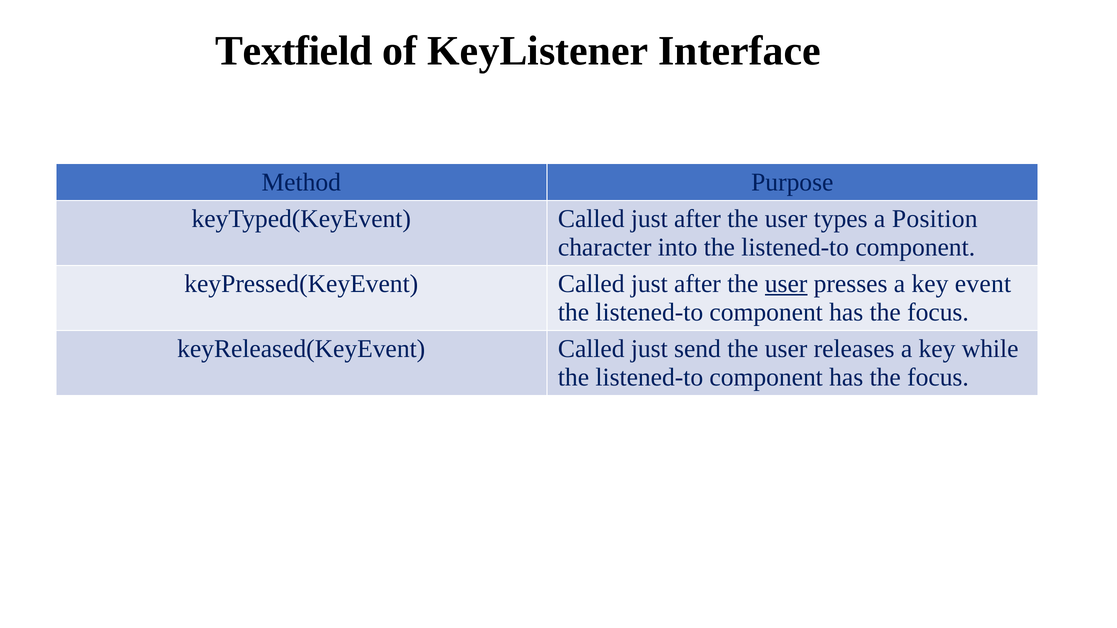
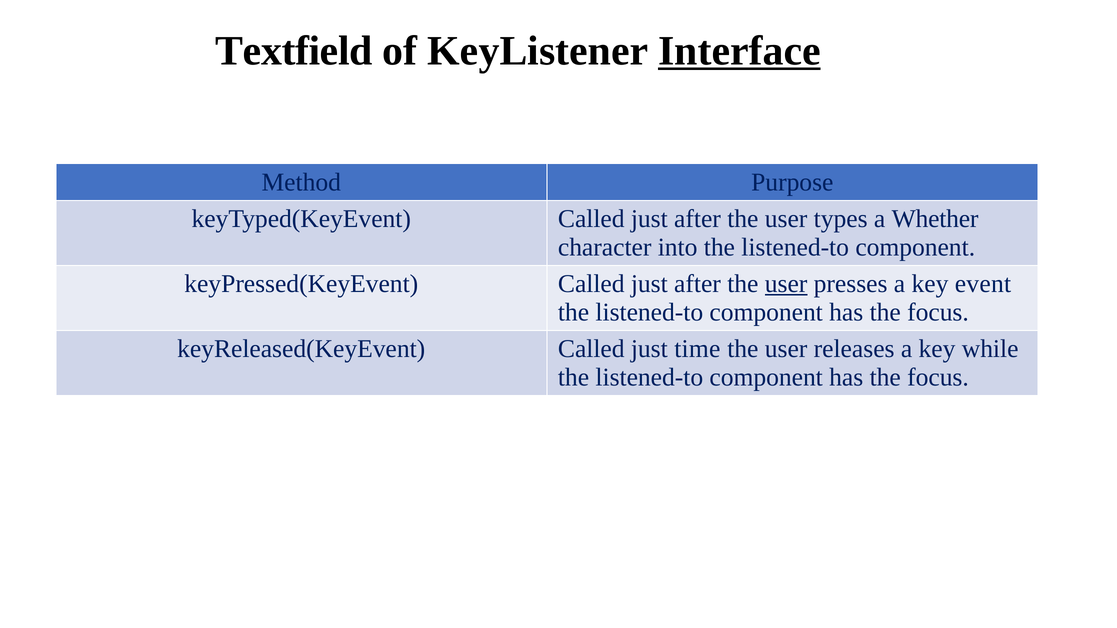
Interface underline: none -> present (739, 51)
Position: Position -> Whether (935, 219)
send: send -> time (697, 349)
